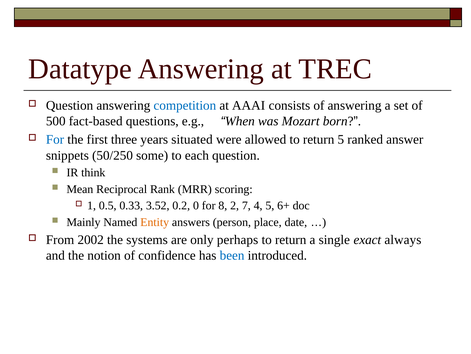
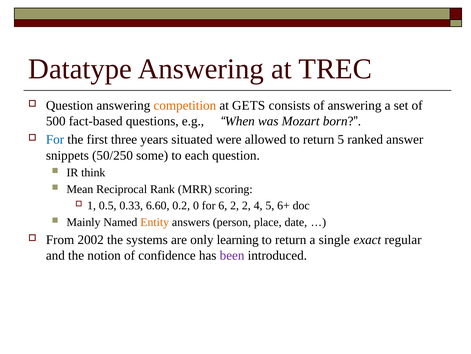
competition colour: blue -> orange (185, 105)
AAAI: AAAI -> GETS (249, 105)
3.52: 3.52 -> 6.60 (158, 205)
8: 8 -> 6 (223, 205)
2 7: 7 -> 2 (246, 205)
perhaps: perhaps -> learning (238, 239)
always: always -> regular (403, 239)
been colour: blue -> purple (232, 255)
